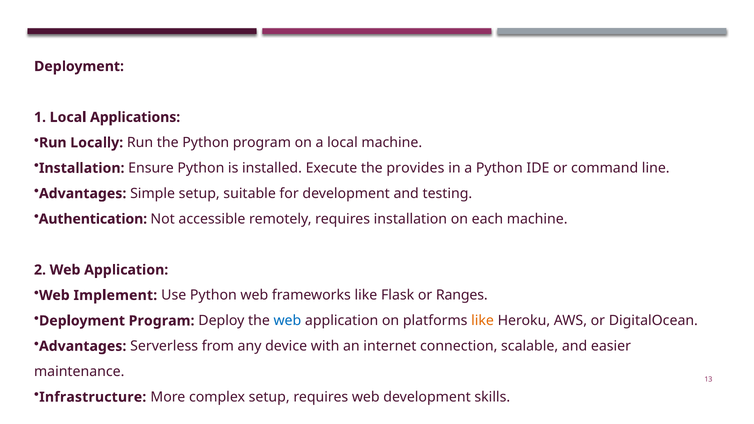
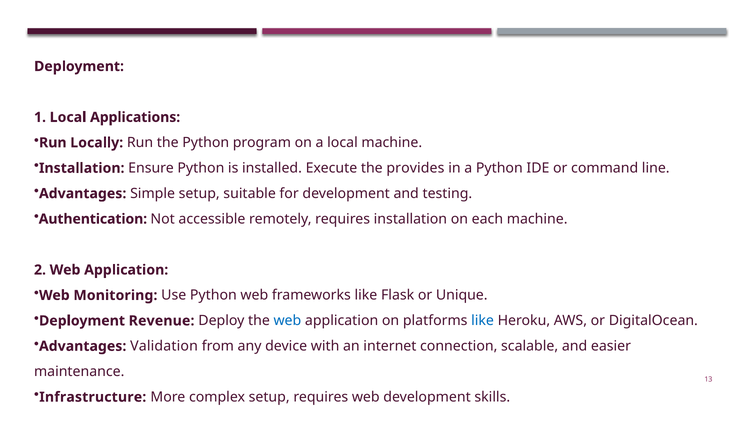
Implement: Implement -> Monitoring (115, 295)
Ranges: Ranges -> Unique (462, 295)
Deployment Program: Program -> Revenue (162, 321)
like colour: orange -> blue (483, 321)
Serverless: Serverless -> Validation (164, 346)
